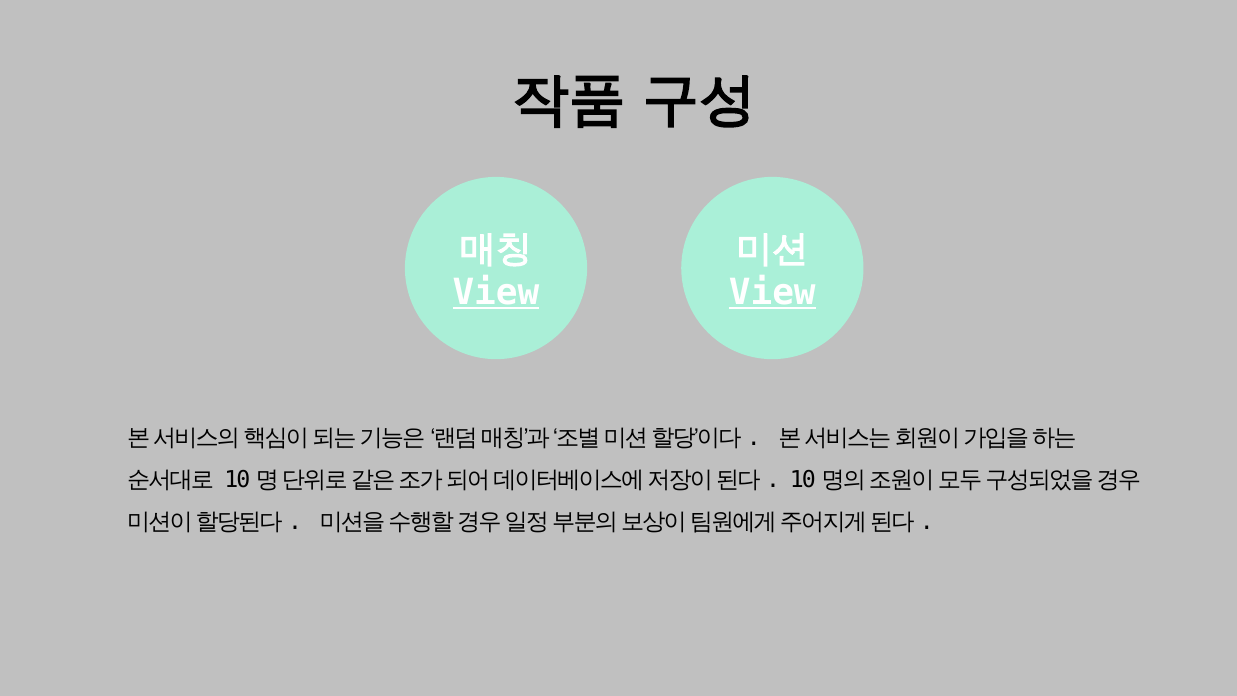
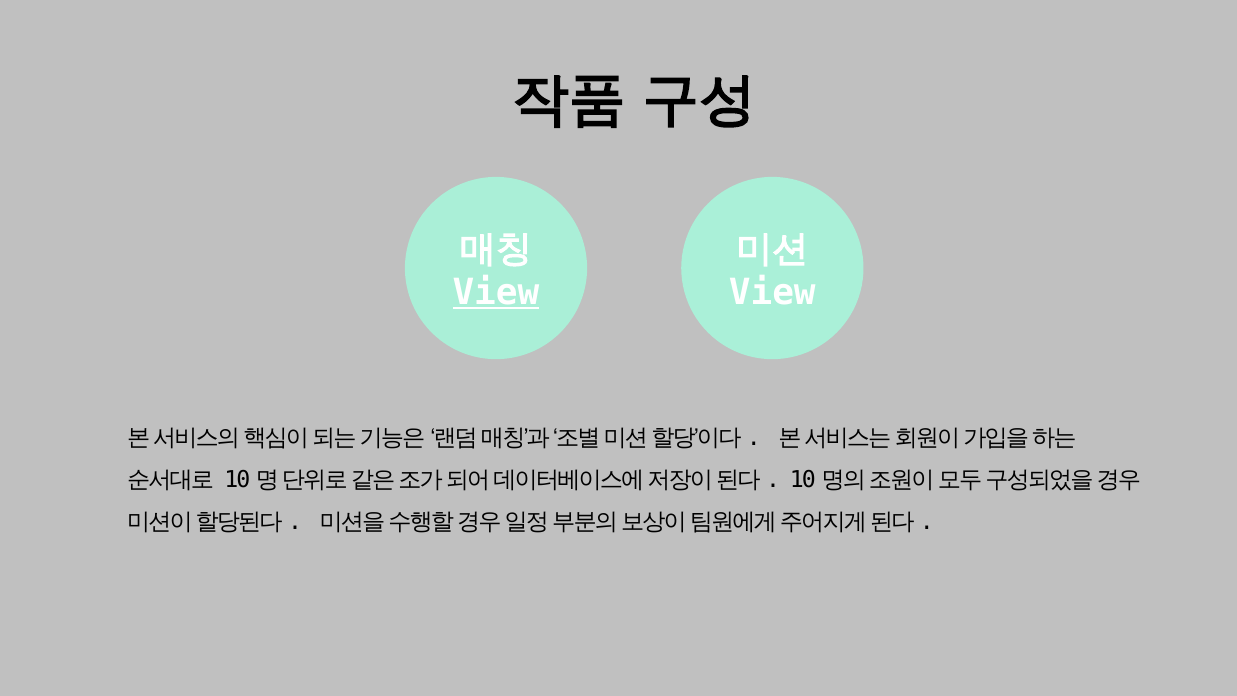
View underline: present -> none (772, 292)
